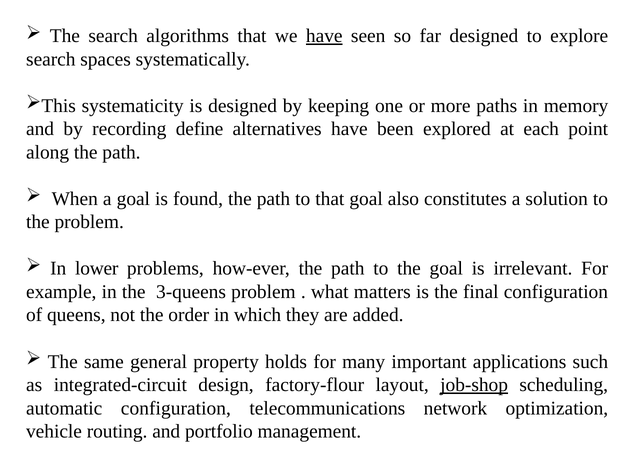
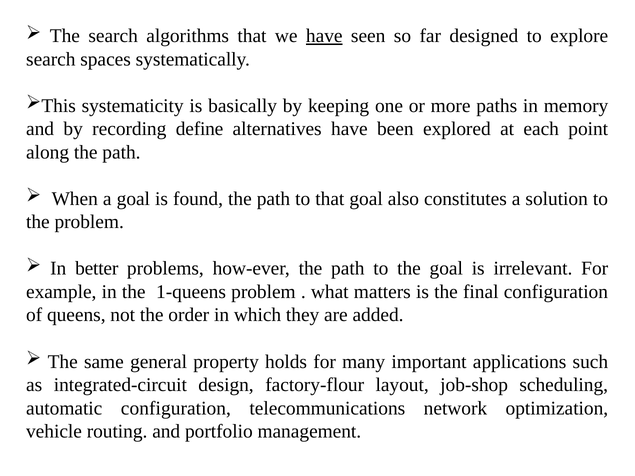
is designed: designed -> basically (243, 106)
lower: lower -> better (97, 269)
3-queens: 3-queens -> 1-queens (191, 292)
job-shop underline: present -> none (474, 385)
